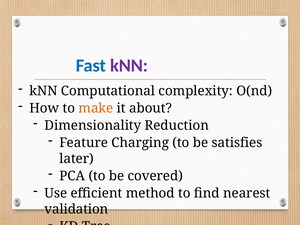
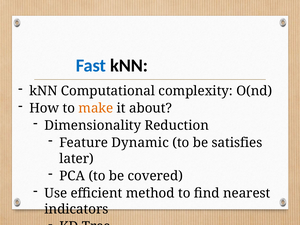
kNN colour: purple -> black (129, 66)
Charging: Charging -> Dynamic (140, 143)
validation: validation -> indicators (76, 209)
